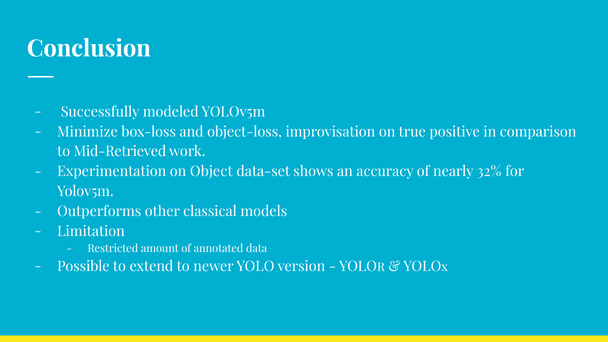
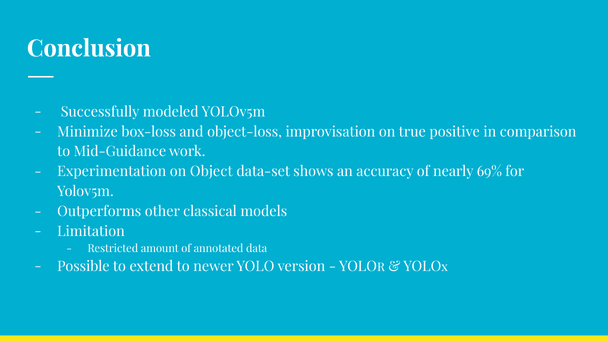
Mid-Retrieved: Mid-Retrieved -> Mid-Guidance (120, 152)
32%: 32% -> 69% (489, 172)
